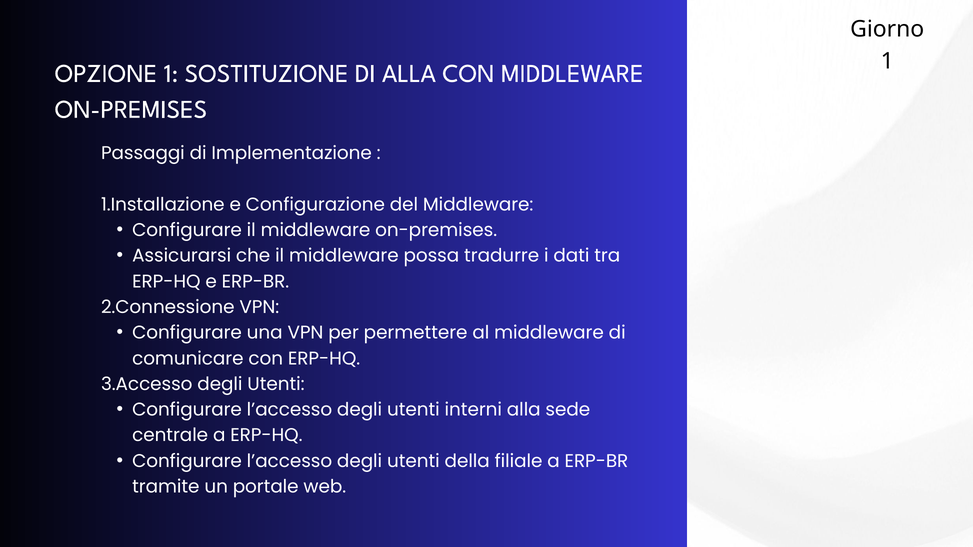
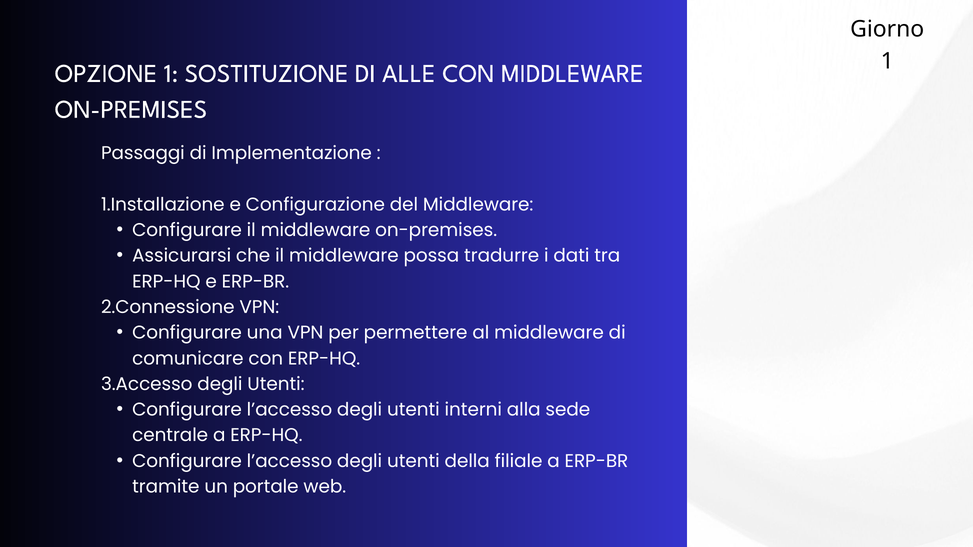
DI ALLA: ALLA -> ALLE (409, 73)
